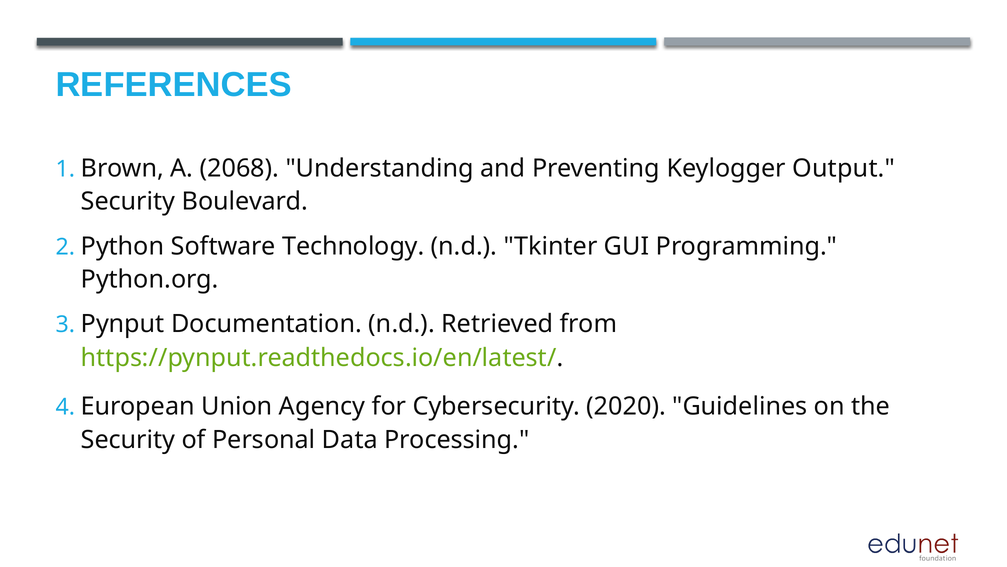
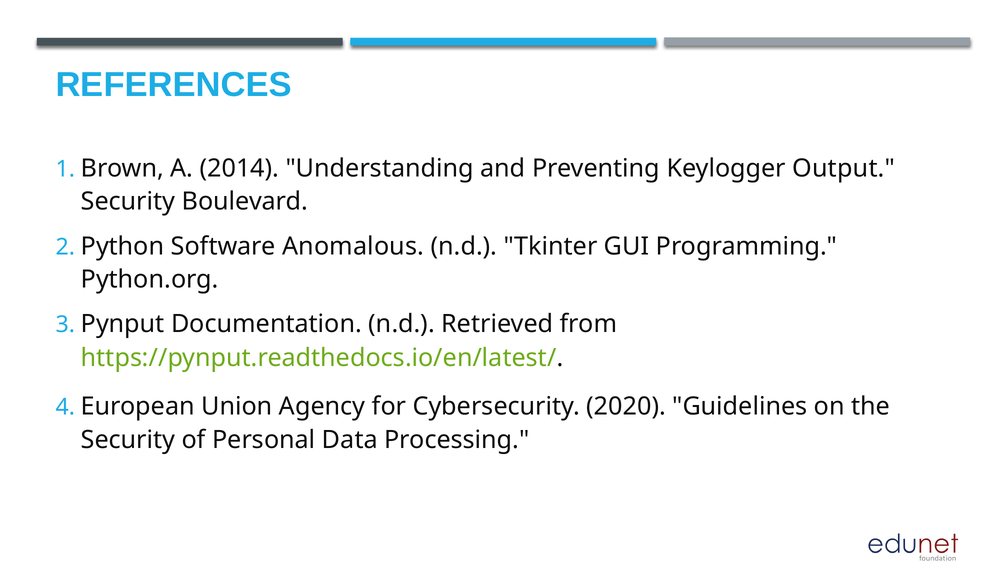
2068: 2068 -> 2014 (239, 168)
Technology: Technology -> Anomalous (353, 246)
